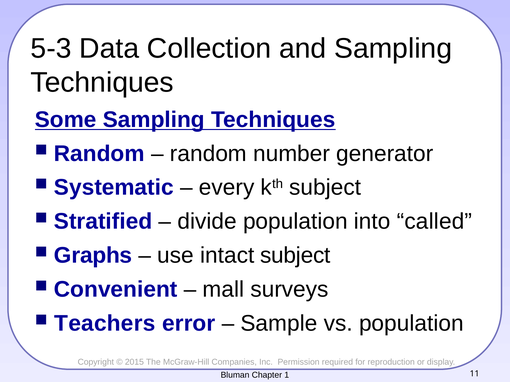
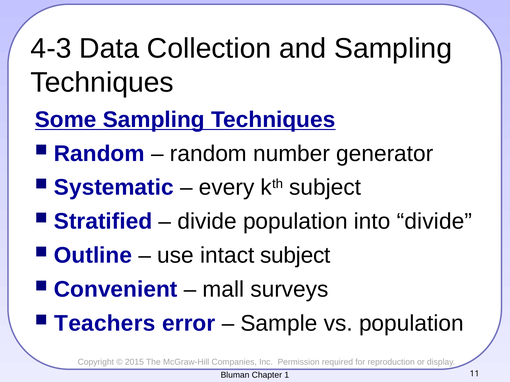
5-3: 5-3 -> 4-3 (51, 49)
into called: called -> divide (434, 222)
Graphs: Graphs -> Outline (93, 256)
